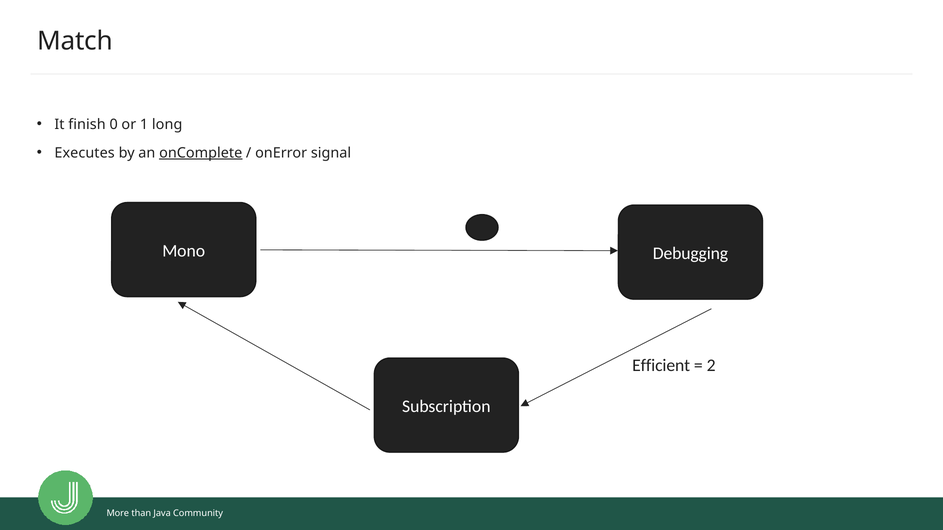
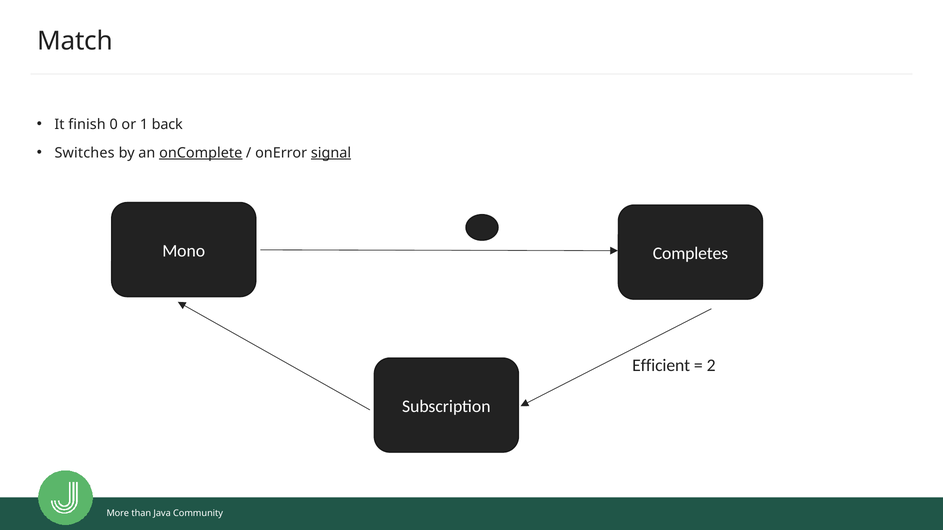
long: long -> back (167, 125)
Executes: Executes -> Switches (85, 153)
signal underline: none -> present (331, 153)
Debugging: Debugging -> Completes (690, 254)
